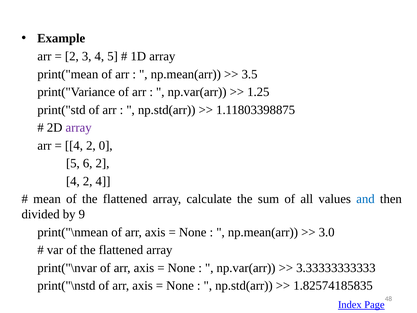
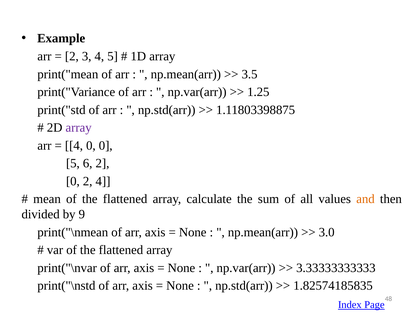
2: 2 -> 0 (91, 145)
4: 4 -> 0 (73, 181)
and colour: blue -> orange (365, 199)
